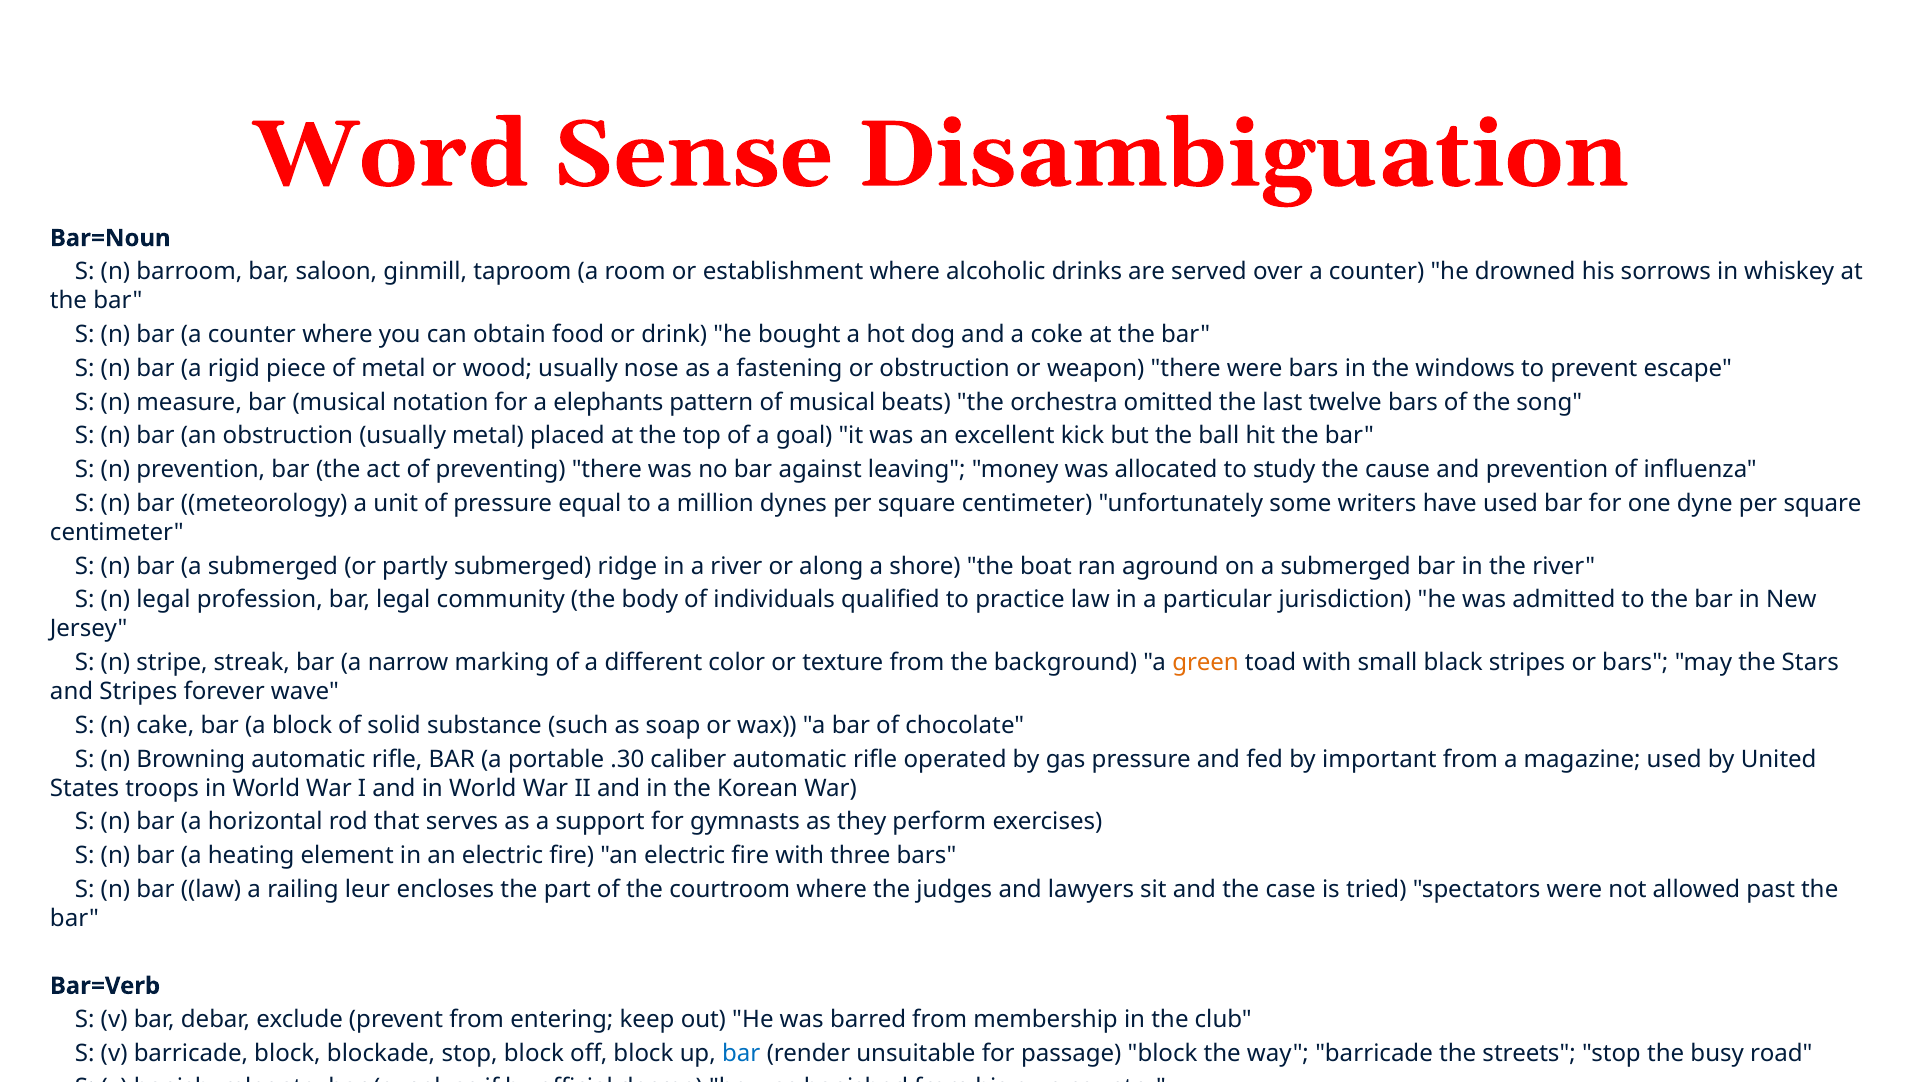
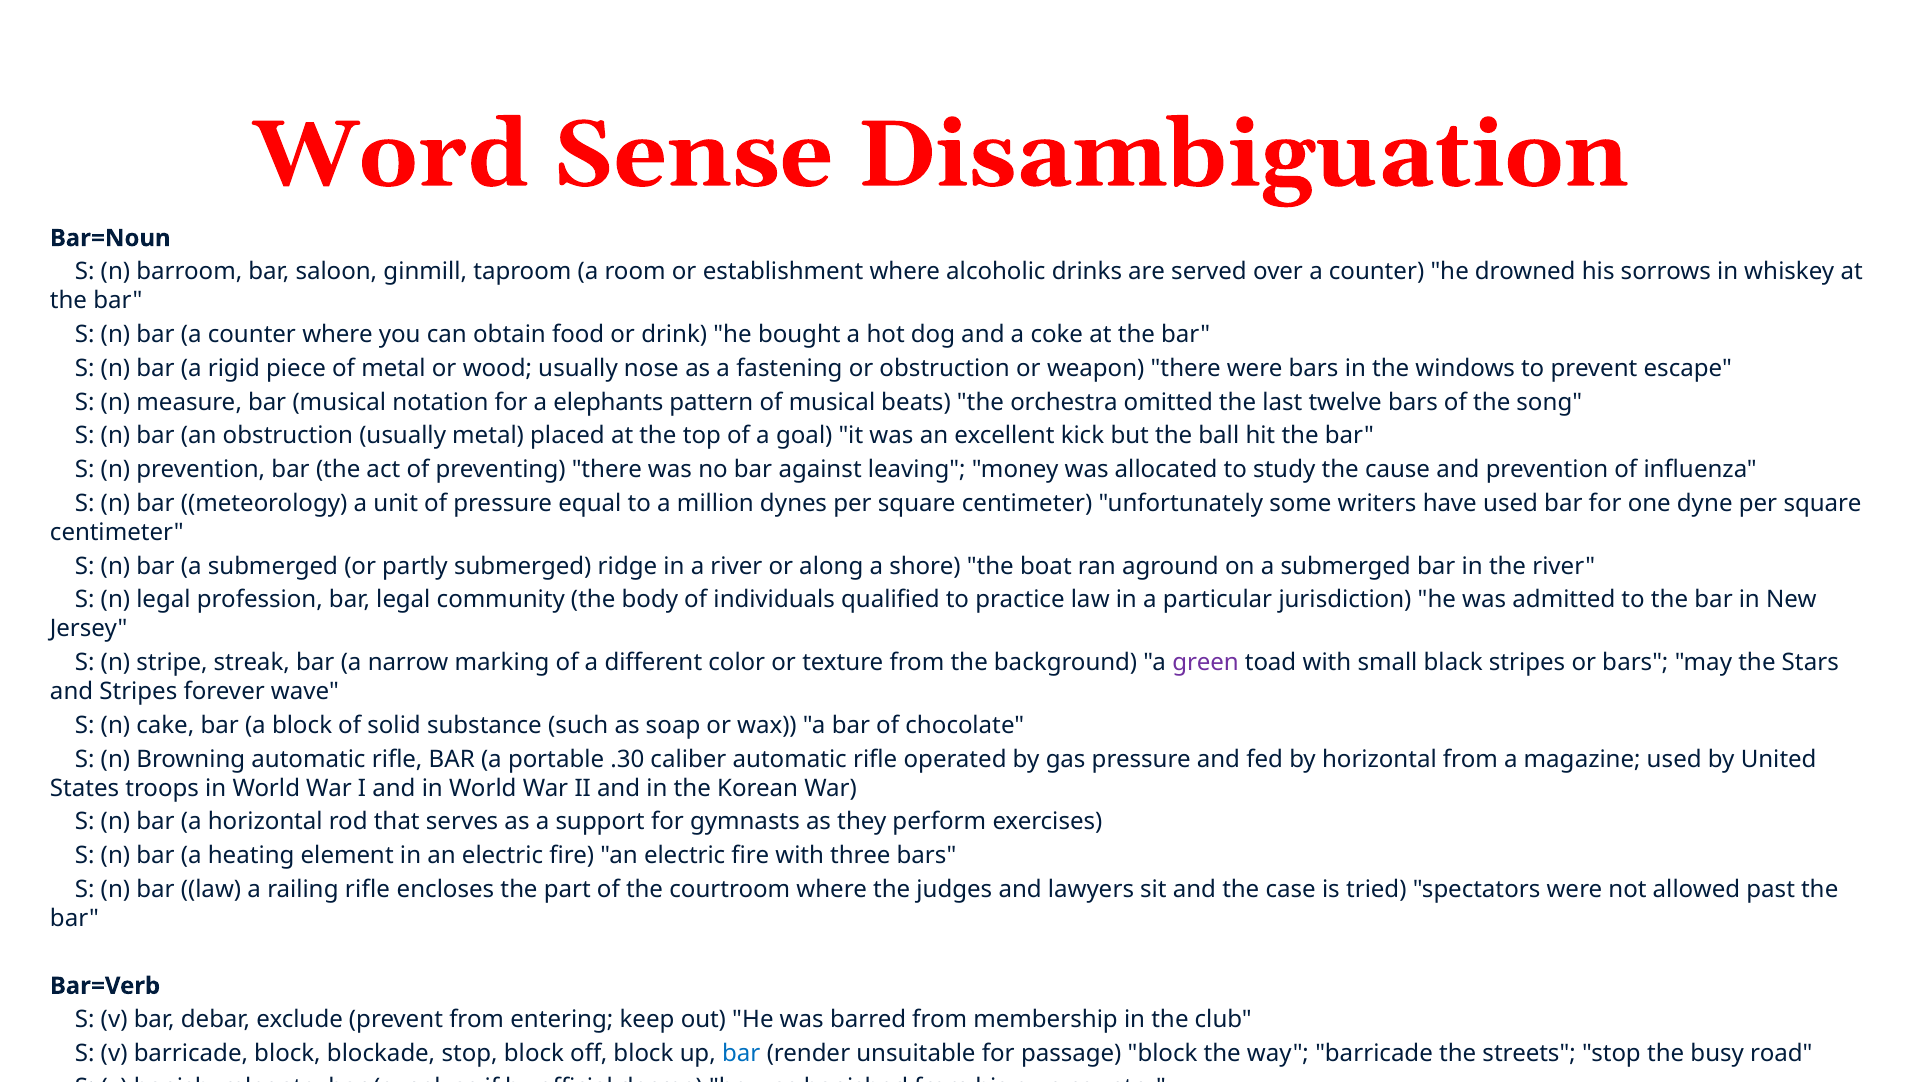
green colour: orange -> purple (1206, 663)
by important: important -> horizontal (1379, 759)
railing leur: leur -> rifle (367, 890)
